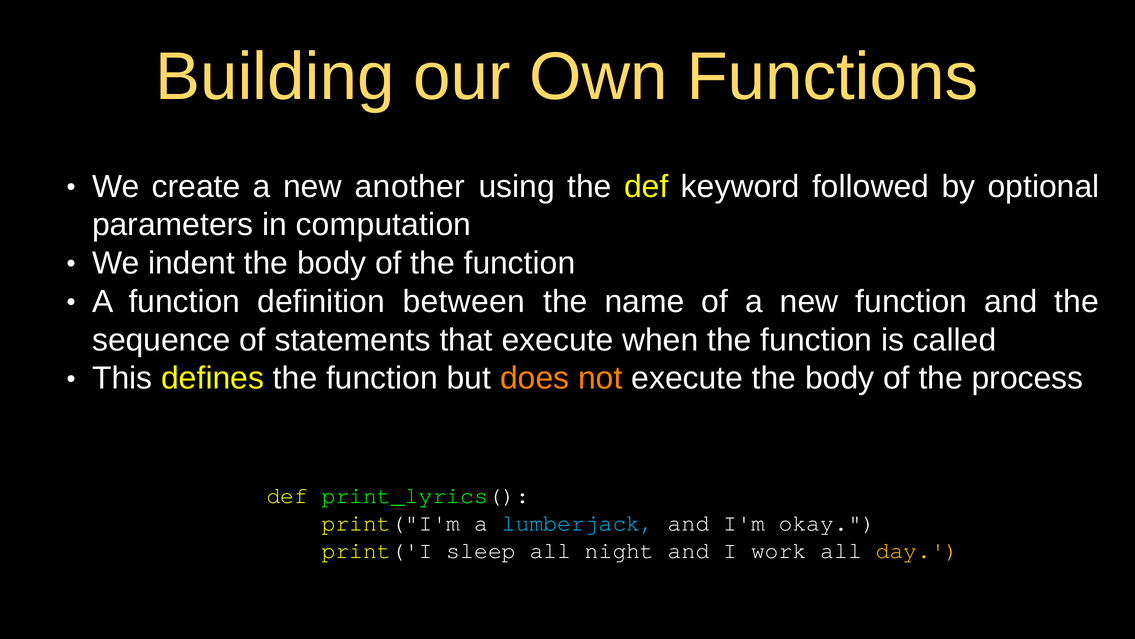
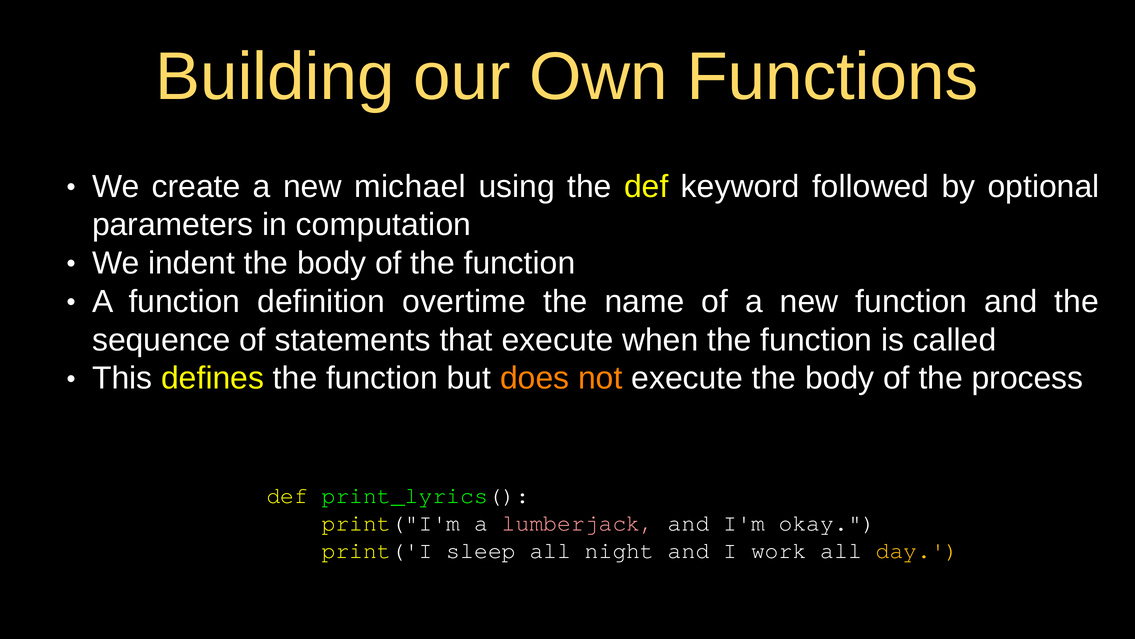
another: another -> michael (410, 186)
between: between -> overtime (464, 301)
lumberjack colour: light blue -> pink (578, 523)
